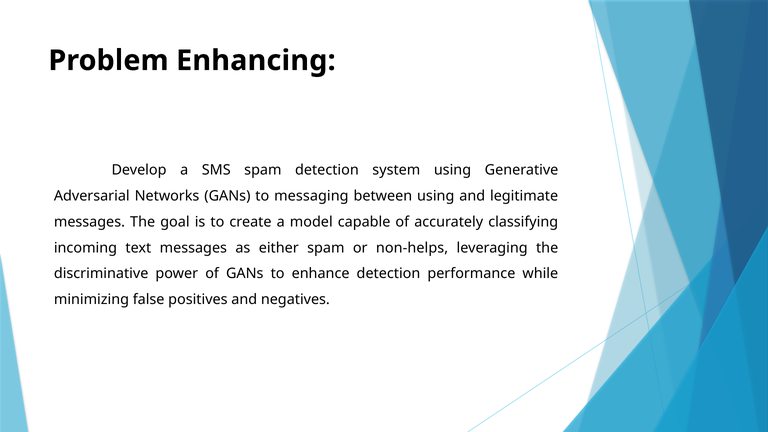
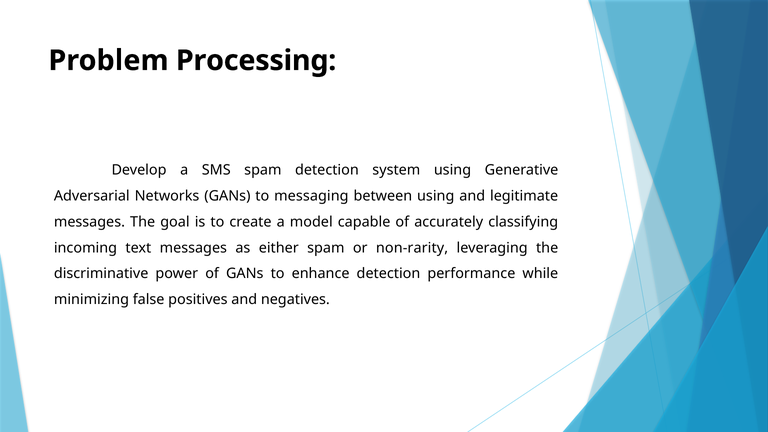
Enhancing: Enhancing -> Processing (256, 61)
non-helps: non-helps -> non-rarity (412, 248)
